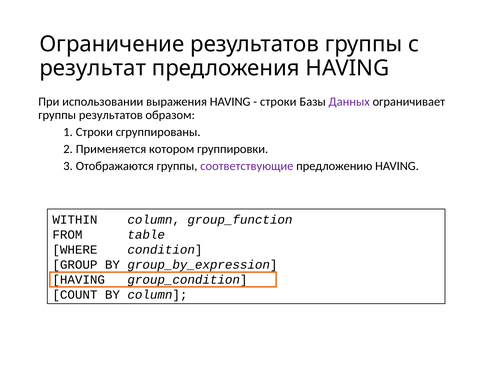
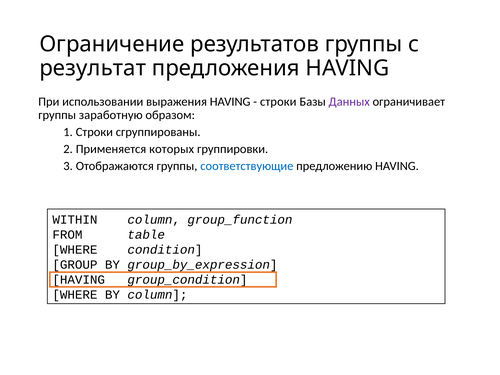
группы результатов: результатов -> заработную (111, 115)
котором: котором -> которых (172, 149)
соответствующие colour: purple -> blue (247, 166)
COUNT: COUNT -> WHERE (75, 295)
